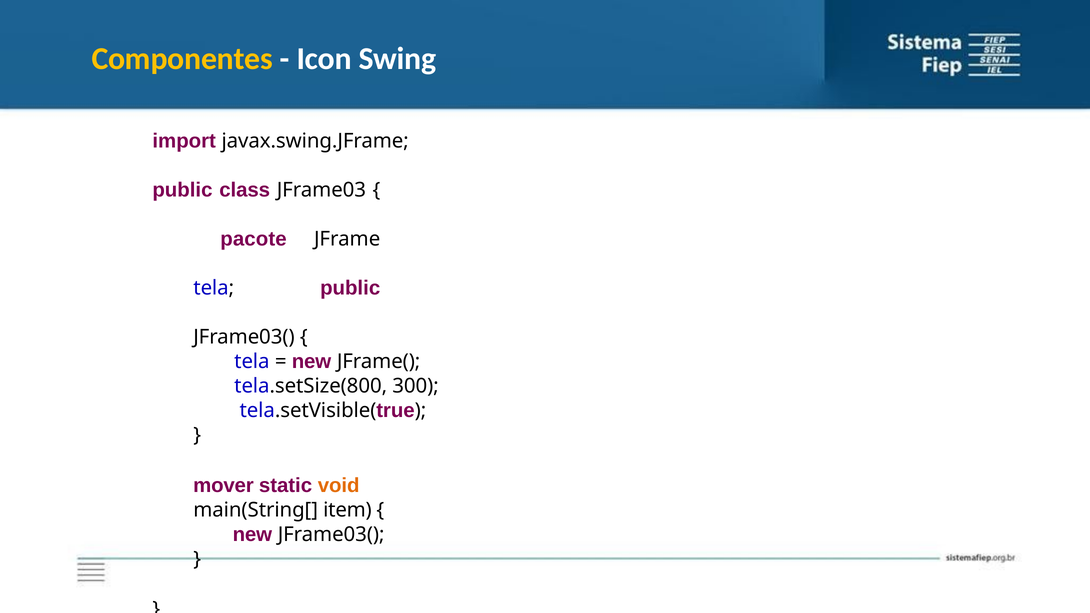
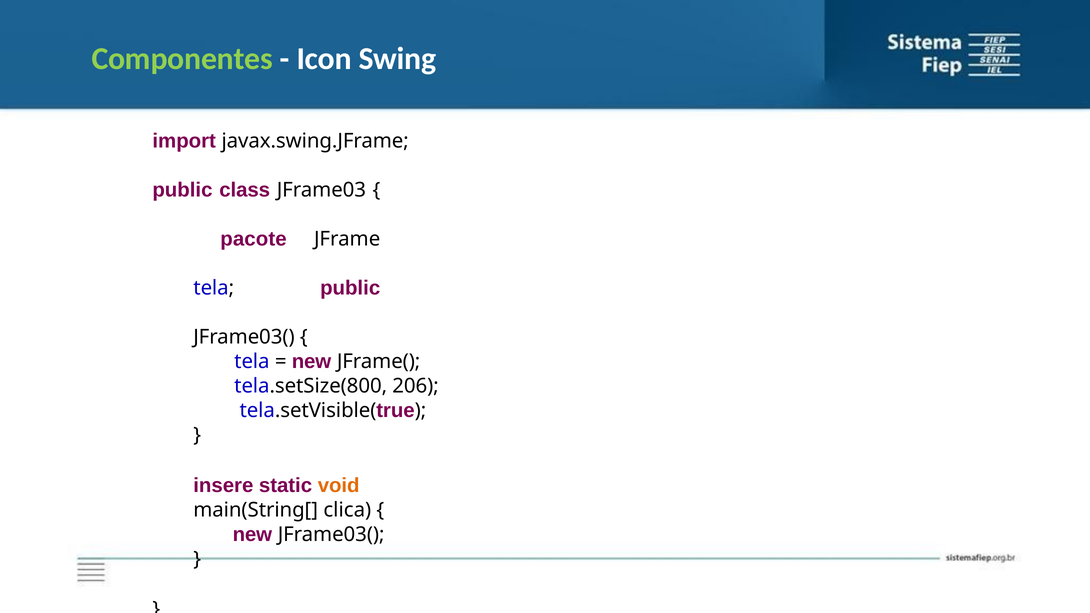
Componentes colour: yellow -> light green (182, 59)
300: 300 -> 206 (416, 386)
mover: mover -> insere (223, 485)
item: item -> clica (347, 510)
